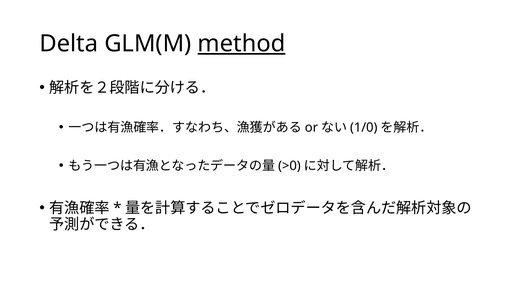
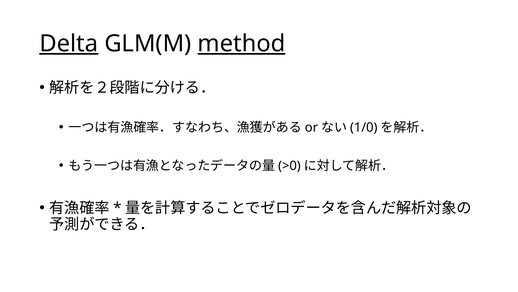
Delta underline: none -> present (69, 44)
